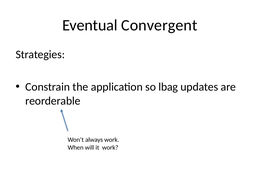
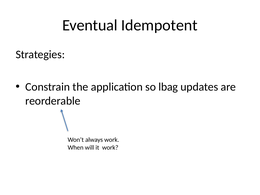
Convergent: Convergent -> Idempotent (159, 25)
